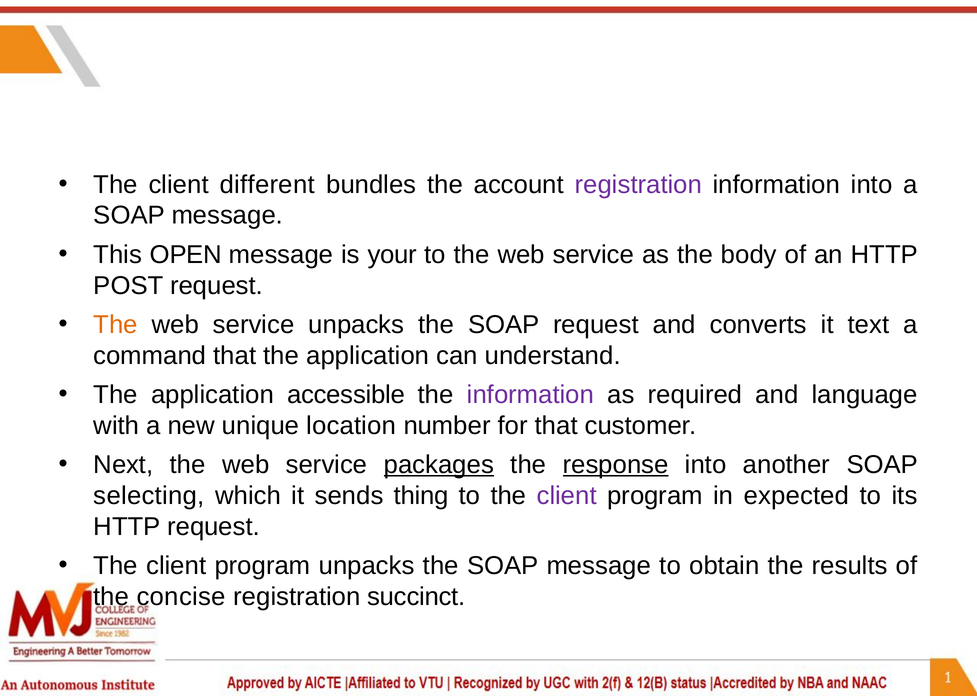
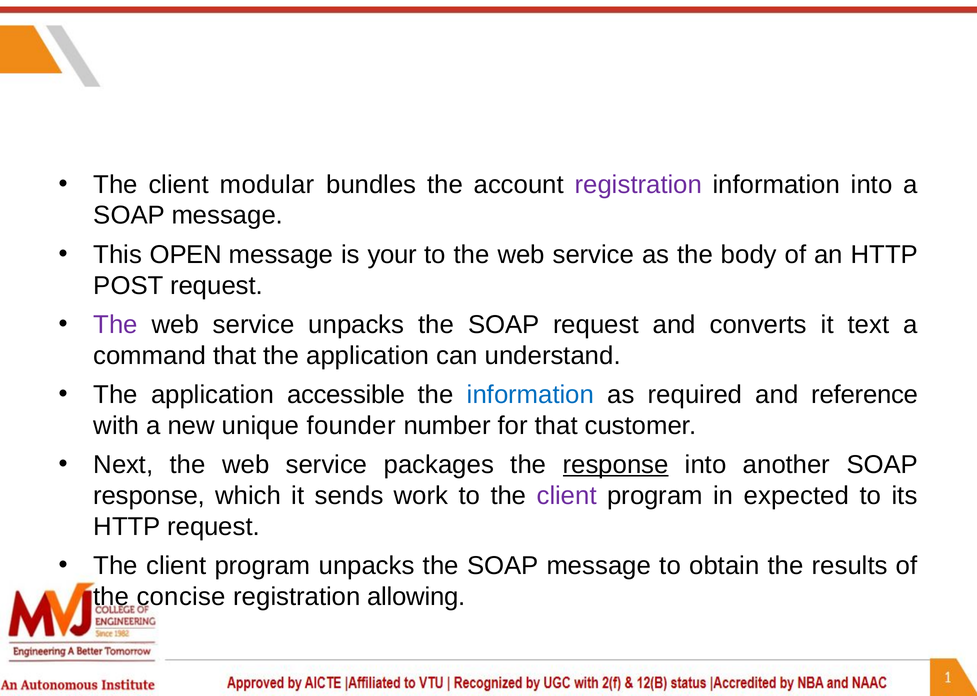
different: different -> modular (267, 185)
The colour: orange -> purple (116, 325)
information colour: purple -> blue (531, 395)
language: language -> reference (865, 395)
location: location -> founder (351, 426)
packages underline: present -> none (439, 465)
selecting: selecting -> response (149, 496)
thing: thing -> work (421, 496)
succinct: succinct -> allowing (416, 597)
